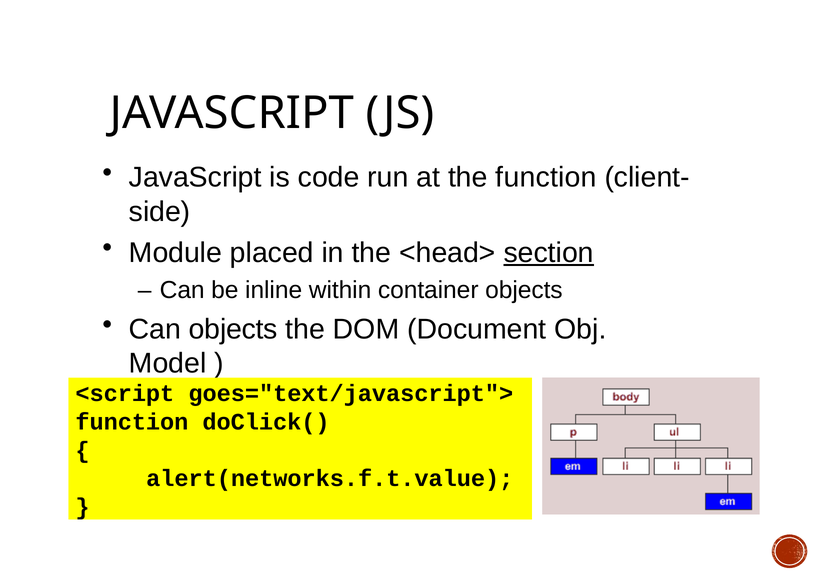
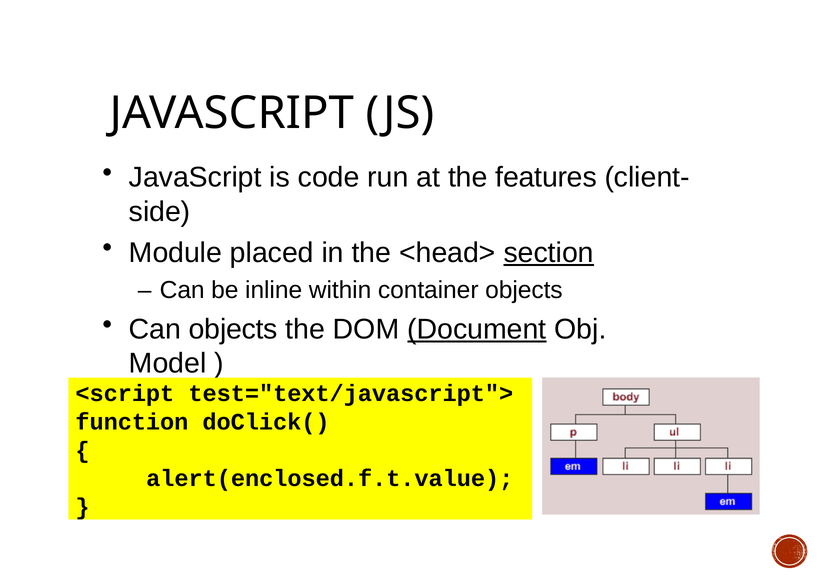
the function: function -> features (546, 177)
Document underline: none -> present (477, 329)
goes="text/javascript">: goes="text/javascript"> -> test="text/javascript"> (351, 393)
alert(networks.f.t.value: alert(networks.f.t.value -> alert(enclosed.f.t.value (330, 478)
